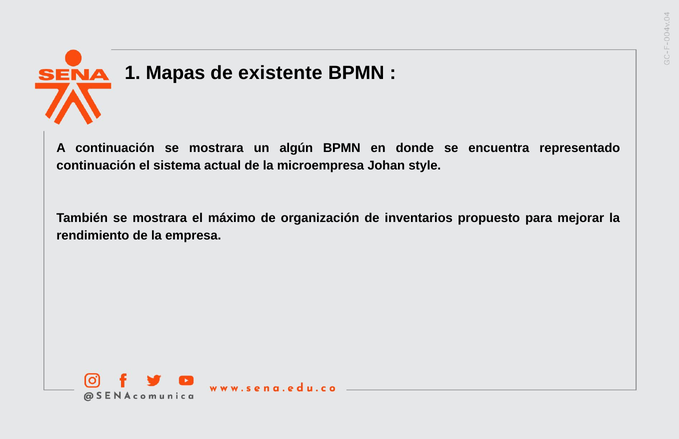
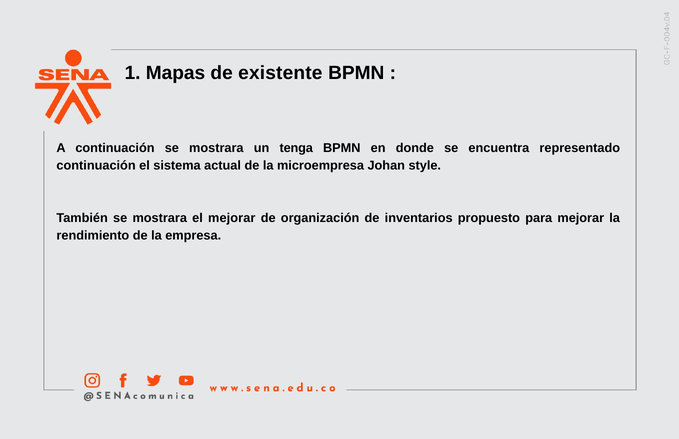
algún: algún -> tenga (296, 148)
el máximo: máximo -> mejorar (232, 218)
